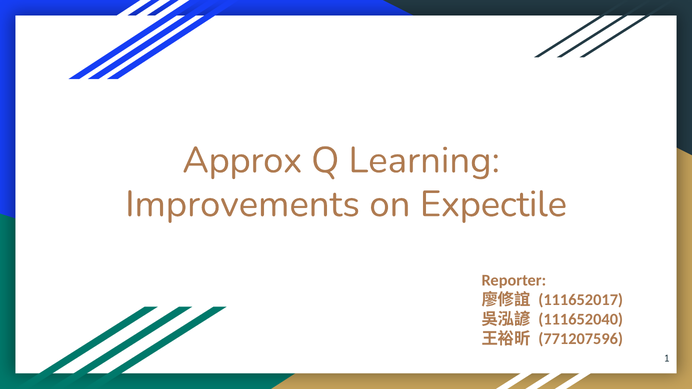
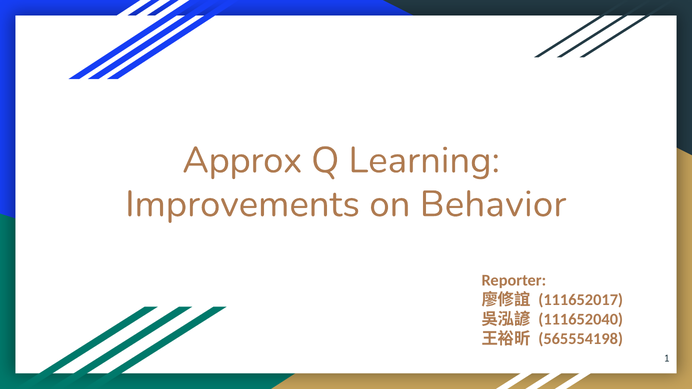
Expectile: Expectile -> Behavior (493, 204)
771207596: 771207596 -> 565554198 (581, 339)
